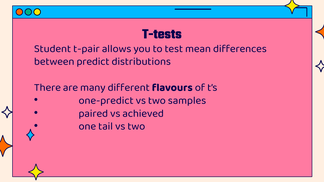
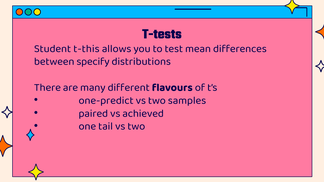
t-pair: t-pair -> t-this (86, 49)
predict: predict -> specify (93, 62)
